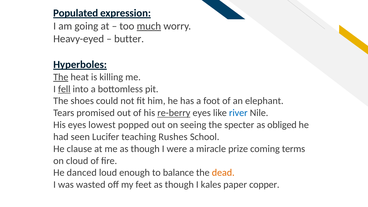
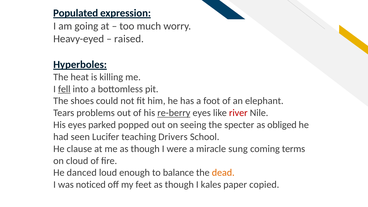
much underline: present -> none (149, 26)
butter: butter -> raised (129, 39)
The underline: present -> none (61, 77)
promised: promised -> problems (96, 113)
river colour: blue -> red (238, 113)
lowest: lowest -> parked (102, 125)
Rushes: Rushes -> Drivers (173, 137)
prize: prize -> sung (238, 149)
wasted: wasted -> noticed (91, 185)
copper: copper -> copied (264, 185)
